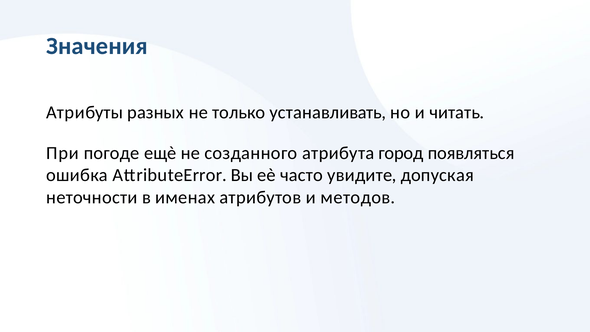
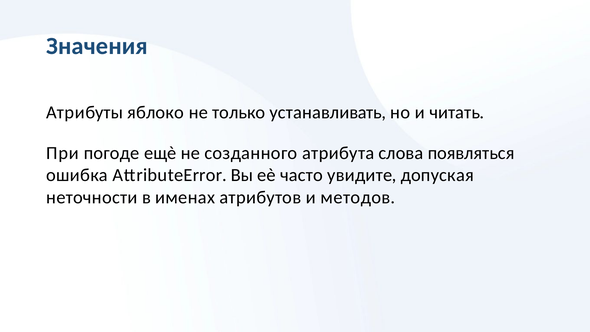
разных: разных -> яблоко (156, 112)
город: город -> слова (401, 153)
